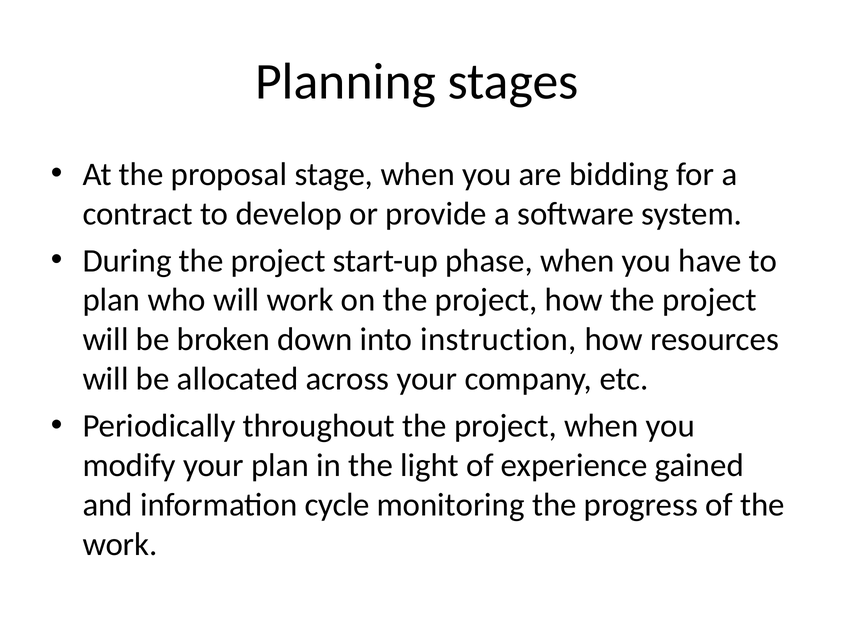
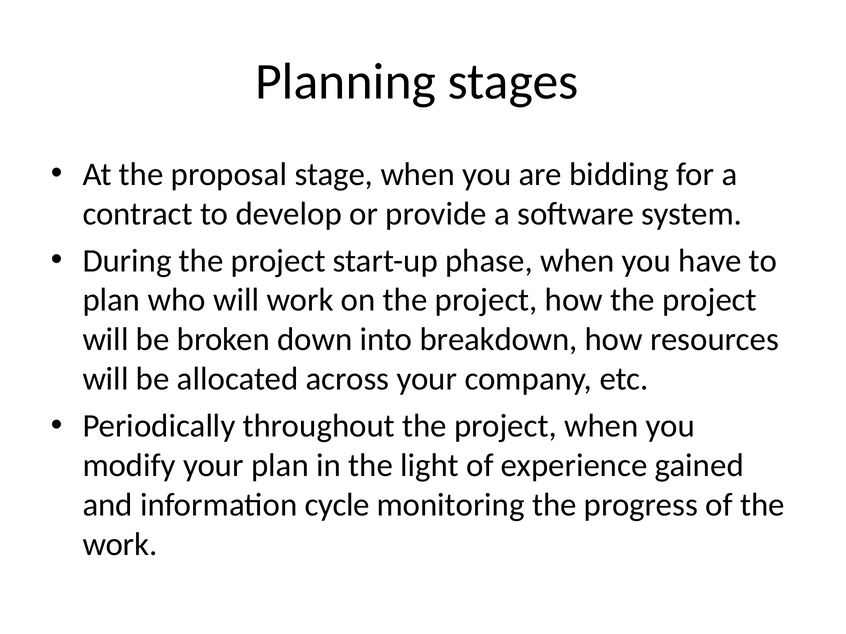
instruction: instruction -> breakdown (499, 340)
